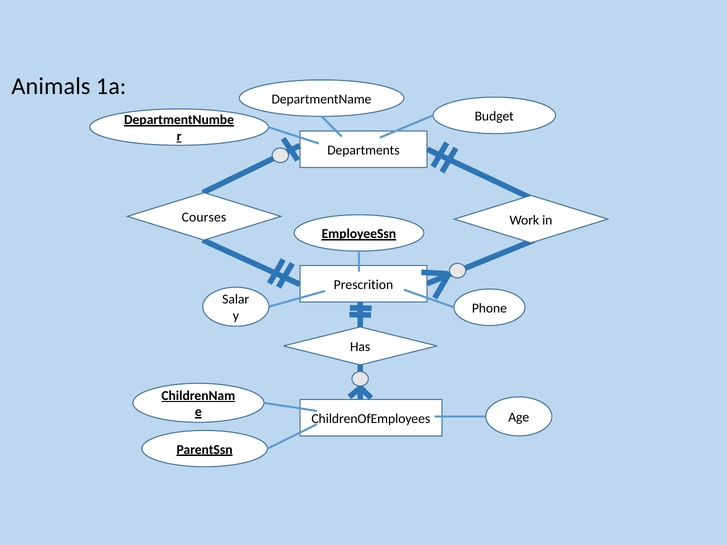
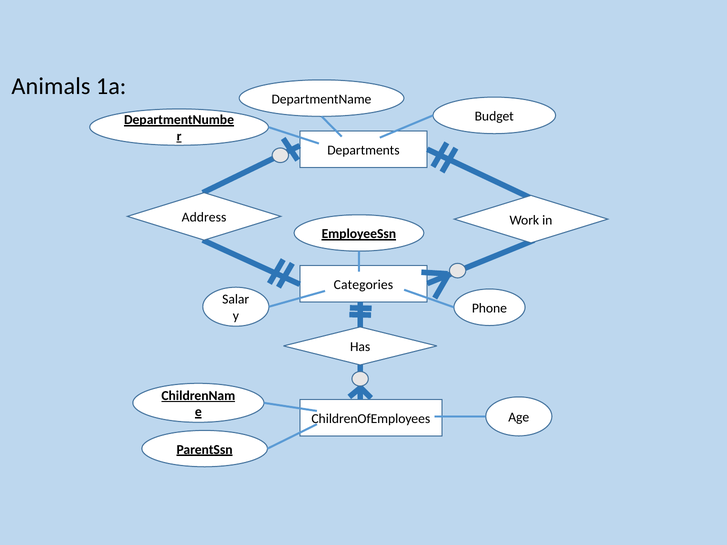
Courses: Courses -> Address (204, 217)
Prescrition: Prescrition -> Categories (363, 285)
